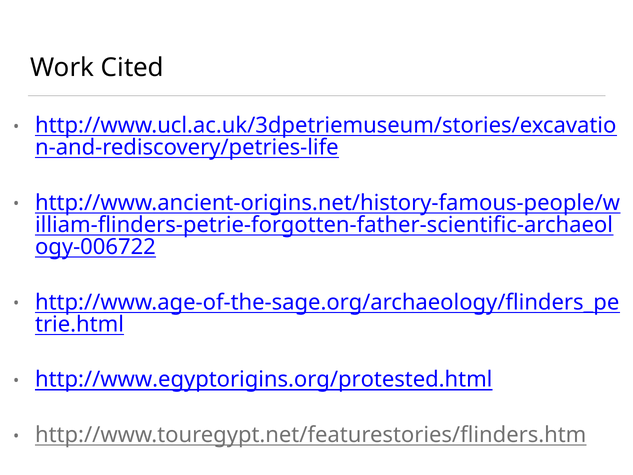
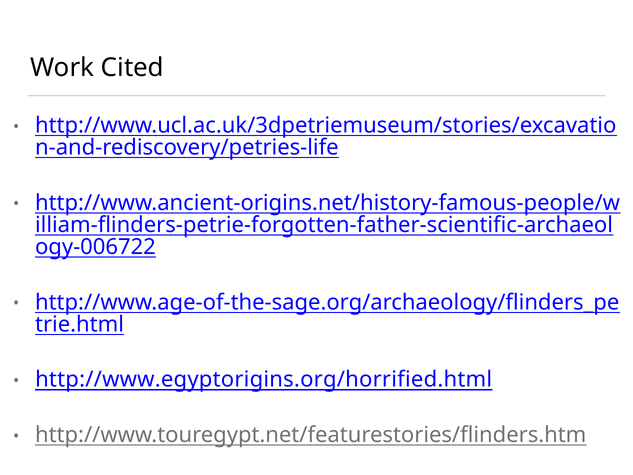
http://www.egyptorigins.org/protested.html: http://www.egyptorigins.org/protested.html -> http://www.egyptorigins.org/horrified.html (264, 380)
